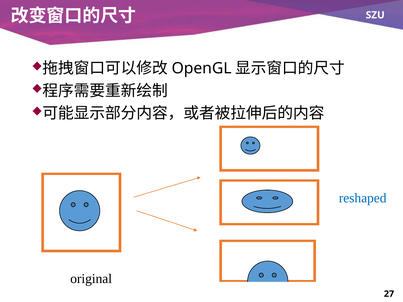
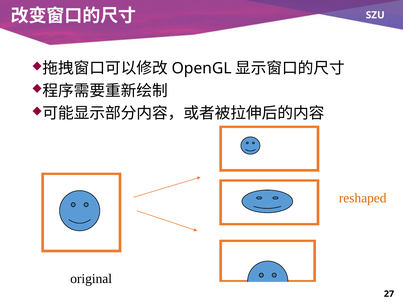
reshaped colour: blue -> orange (363, 198)
